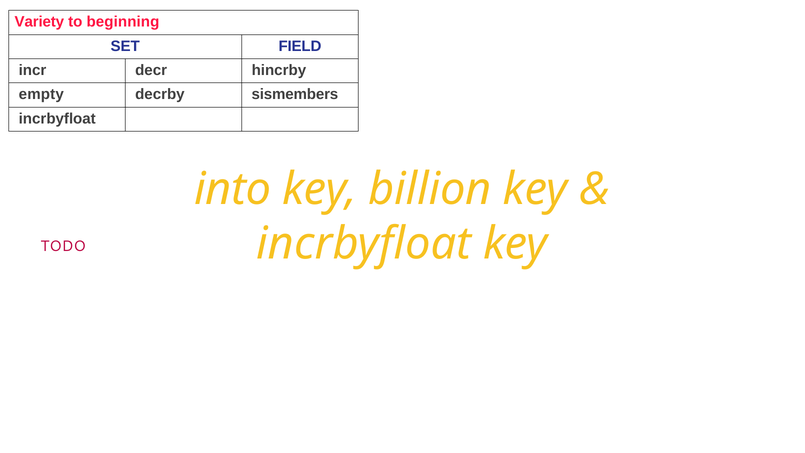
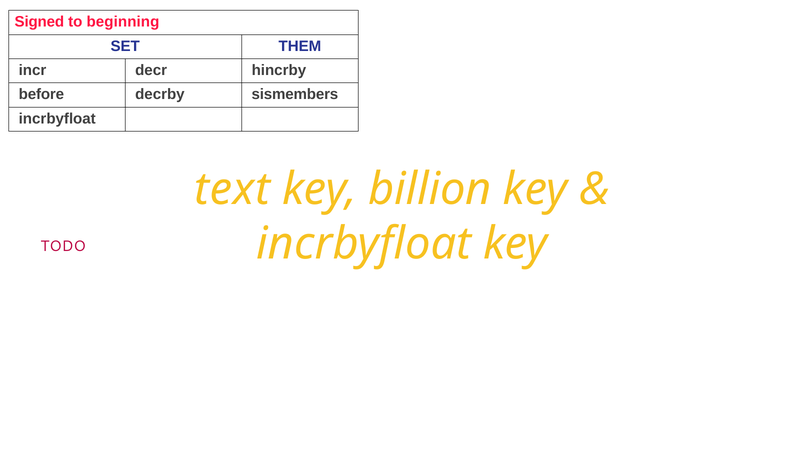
Variety: Variety -> Signed (39, 22)
FIELD: FIELD -> THEM (300, 46)
empty: empty -> before (41, 94)
into: into -> text (232, 189)
